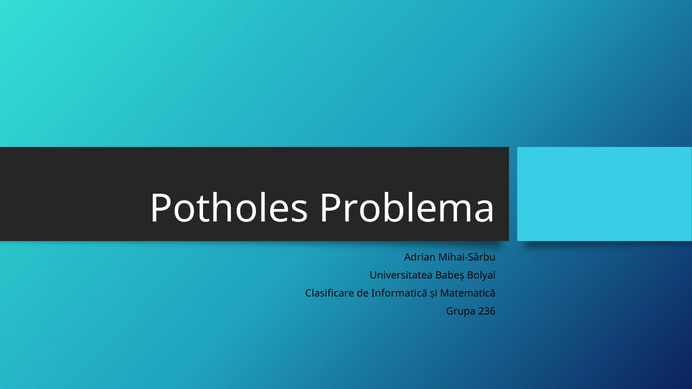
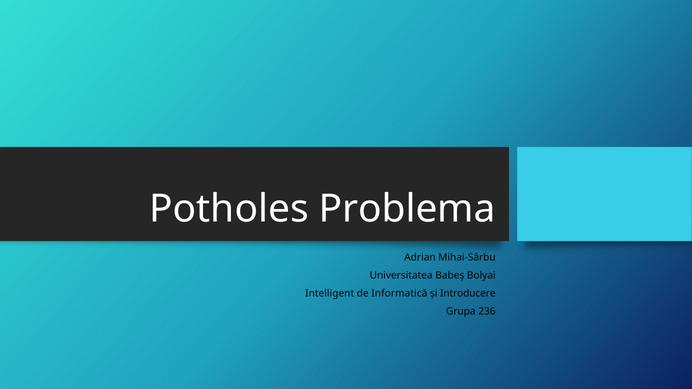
Clasificare: Clasificare -> Intelligent (330, 294)
Matematică: Matematică -> Introducere (468, 294)
